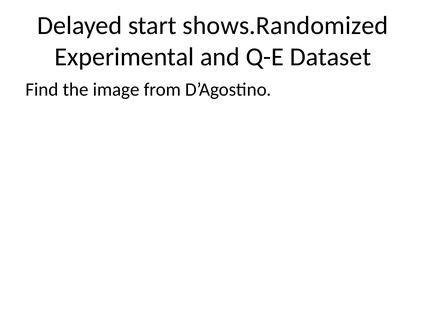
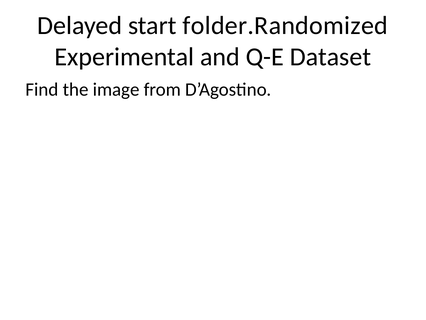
shows.Randomized: shows.Randomized -> folder.Randomized (285, 26)
